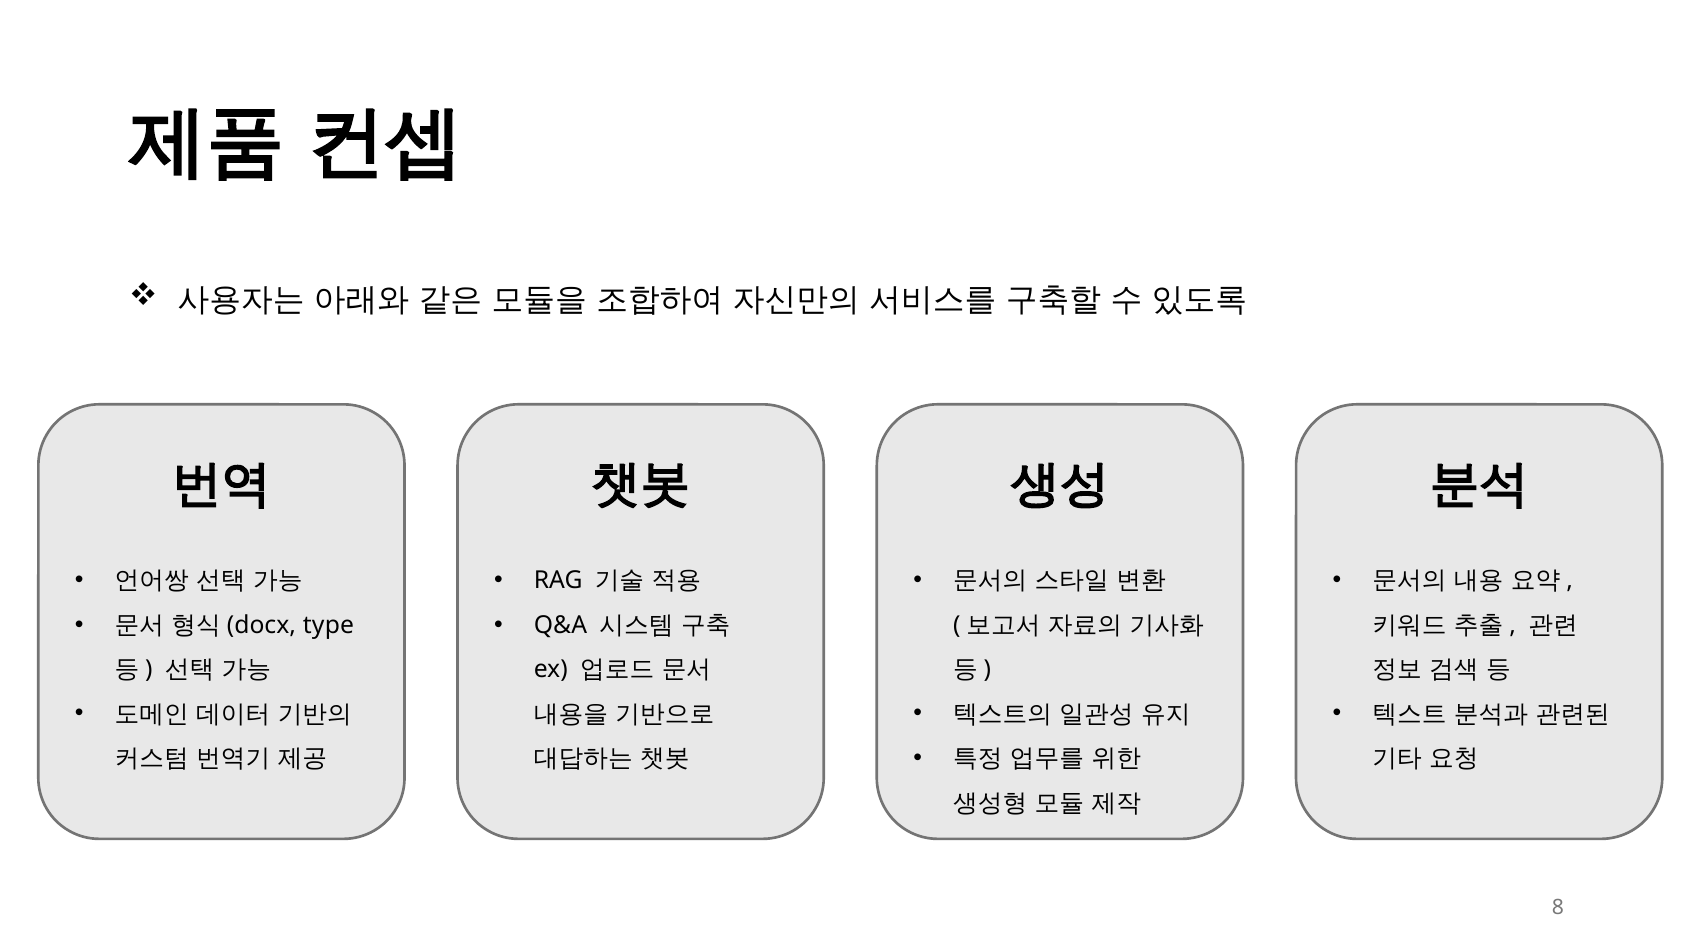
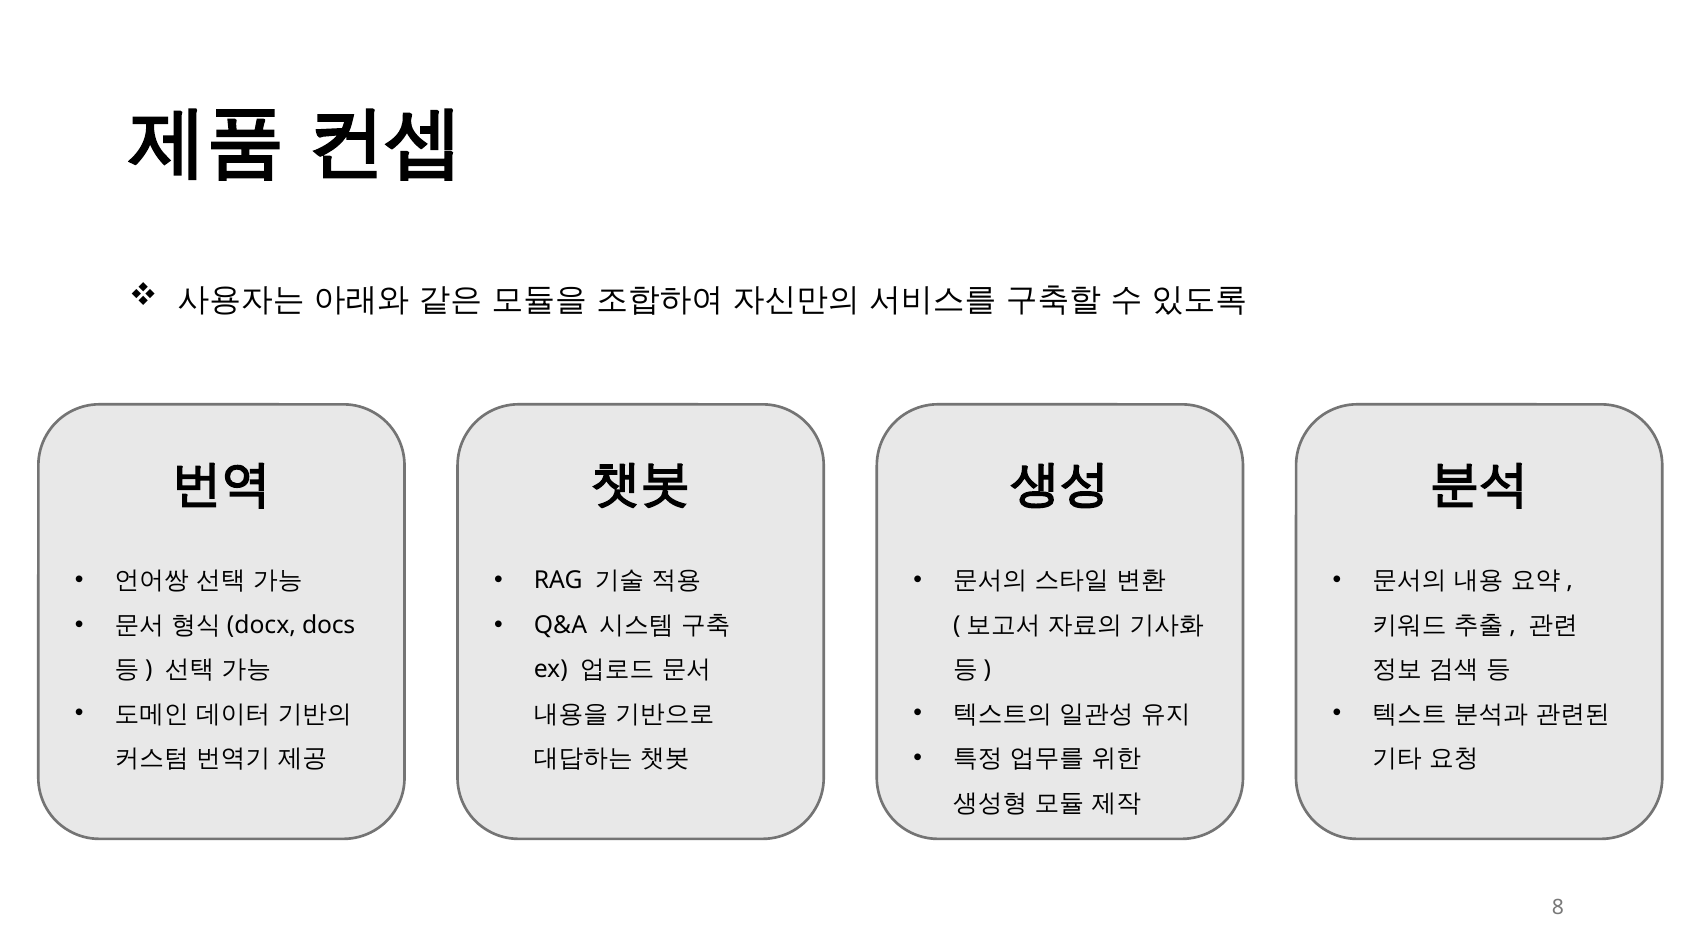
type: type -> docs (329, 625)
